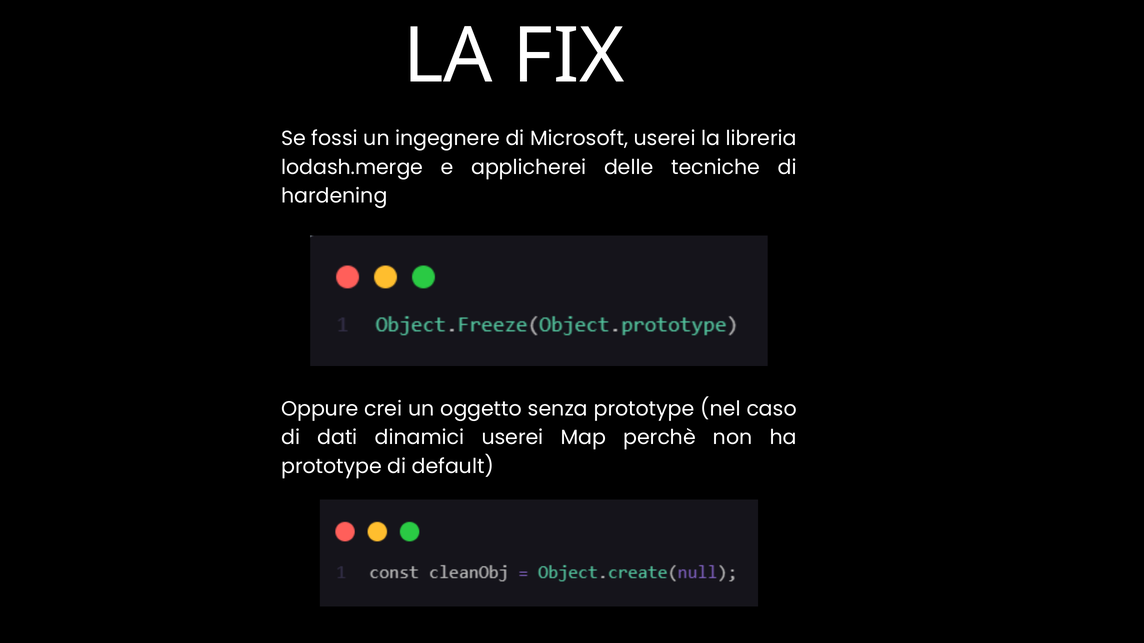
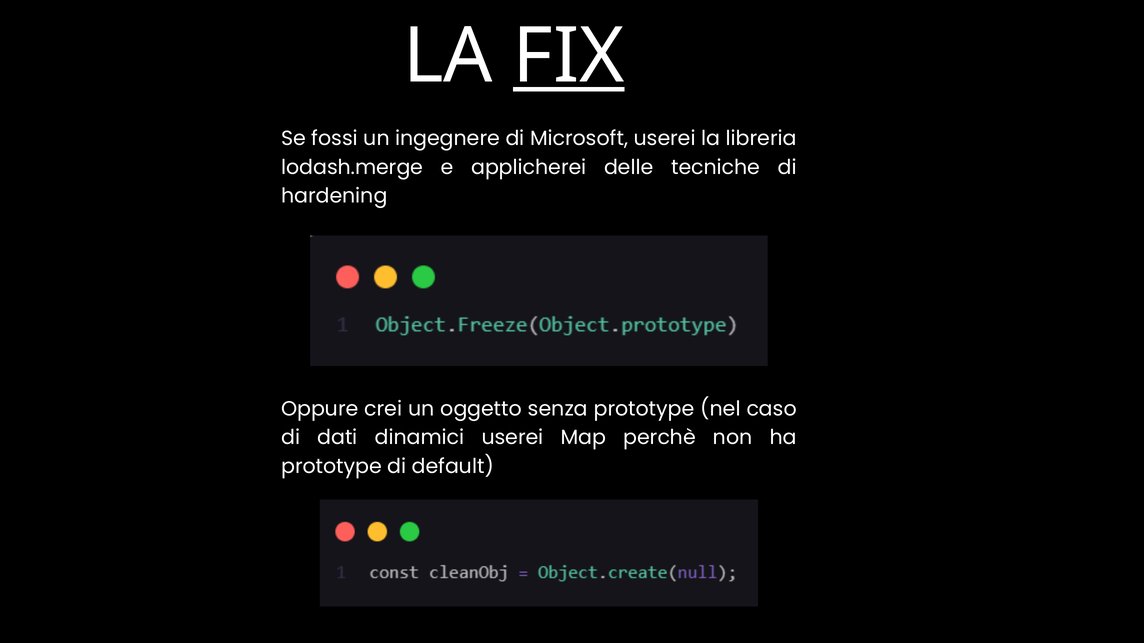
FIX underline: none -> present (569, 56)
